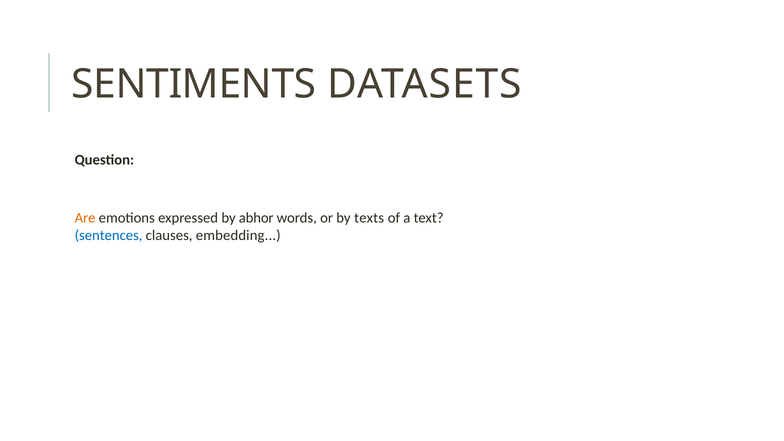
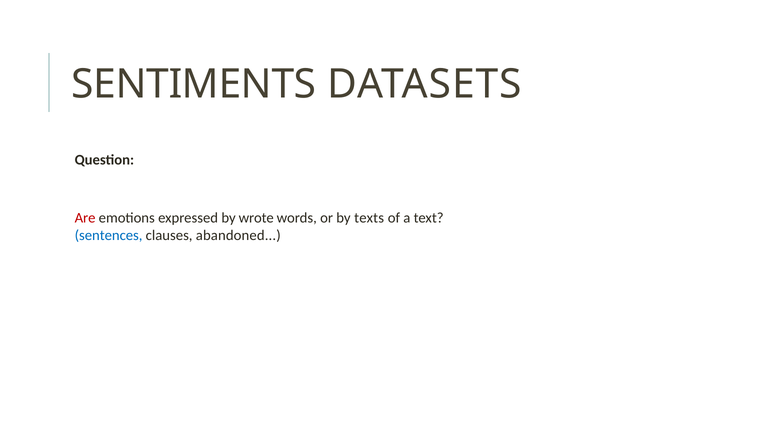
Are colour: orange -> red (85, 218)
abhor: abhor -> wrote (256, 218)
embedding: embedding -> abandoned (238, 236)
